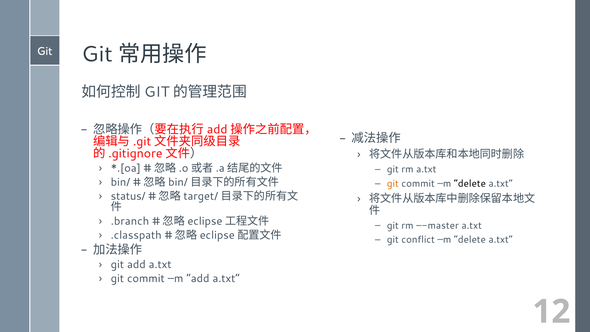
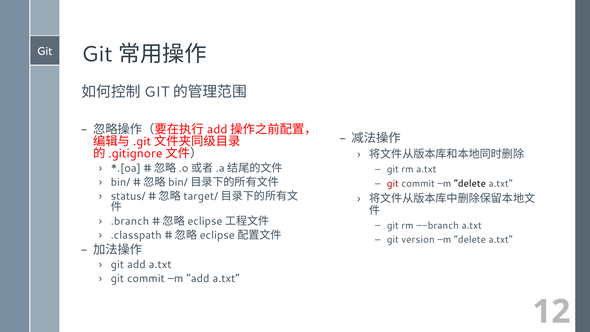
git colour: orange -> red (393, 184)
–-master: –-master -> –-branch (438, 225)
conflict: conflict -> version (418, 240)
